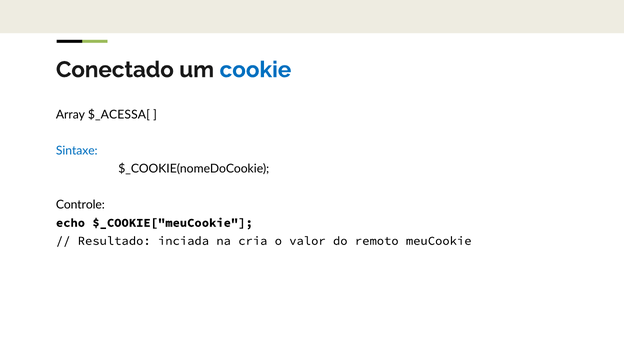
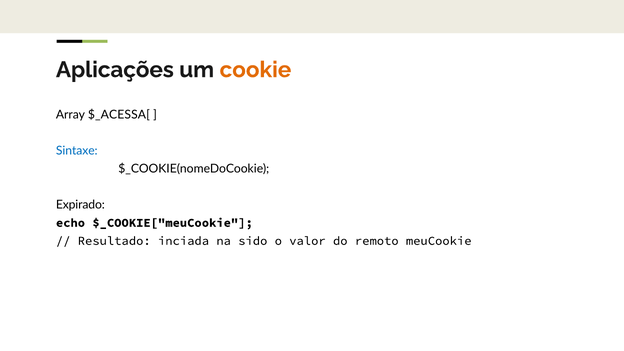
Conectado: Conectado -> Aplicações (115, 70)
cookie colour: blue -> orange (255, 70)
Controle: Controle -> Expirado (80, 205)
cria: cria -> sido (253, 241)
